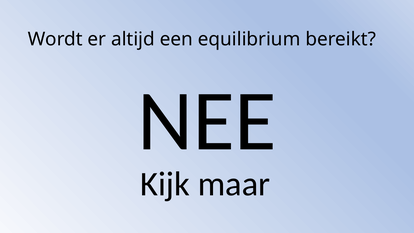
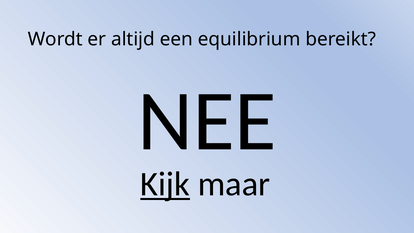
Kijk underline: none -> present (165, 184)
